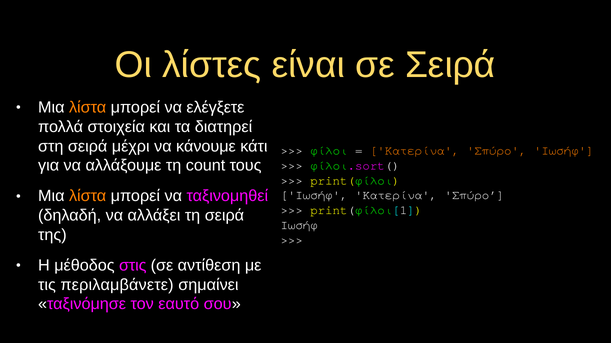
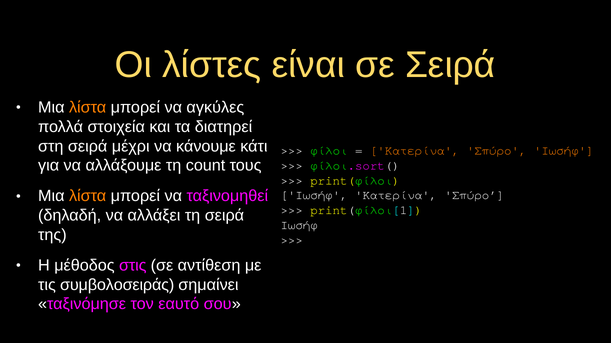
ελέγξετε: ελέγξετε -> αγκύλες (215, 108)
περιλαμβάνετε: περιλαμβάνετε -> συμβολοσειράς (117, 285)
